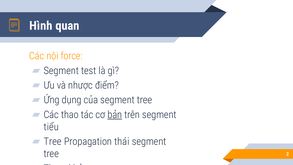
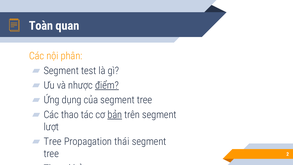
Hình: Hình -> Toàn (41, 26)
force: force -> phân (72, 56)
điểm underline: none -> present (107, 85)
tiểu: tiểu -> lượt (51, 127)
